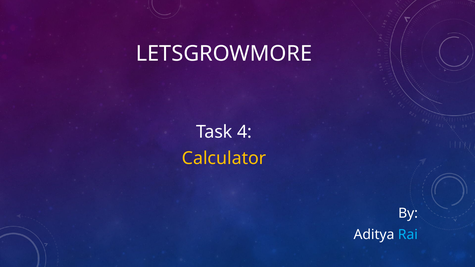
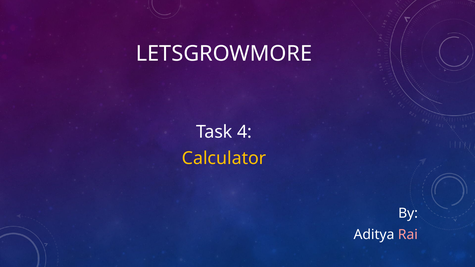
Rai colour: light blue -> pink (408, 235)
